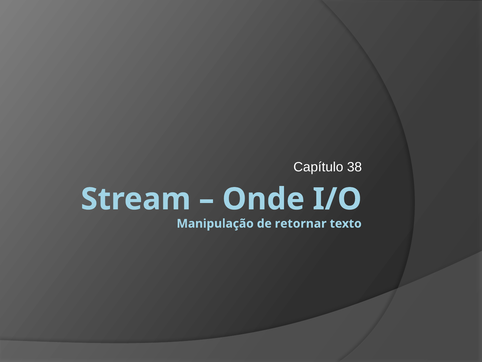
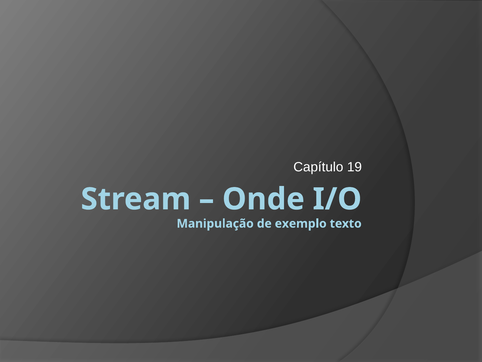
38: 38 -> 19 (354, 167)
retornar: retornar -> exemplo (301, 223)
